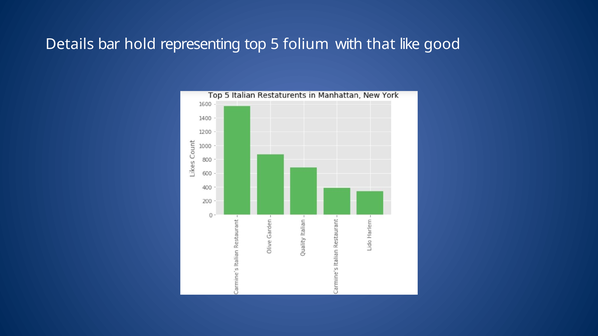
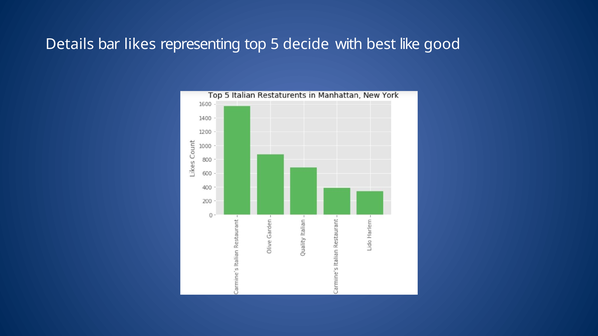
hold: hold -> likes (140, 44)
folium: folium -> decide (306, 44)
that: that -> best (381, 44)
